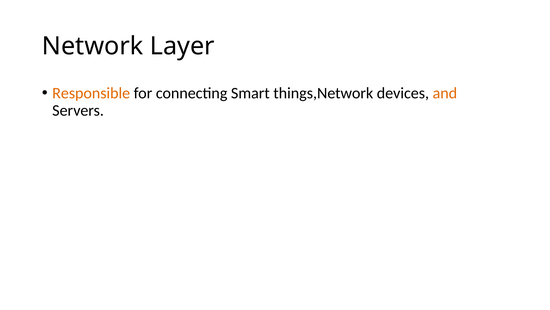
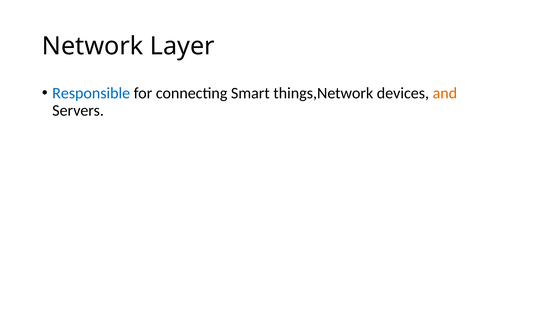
Responsible colour: orange -> blue (91, 93)
